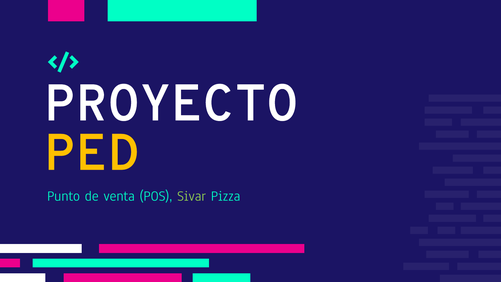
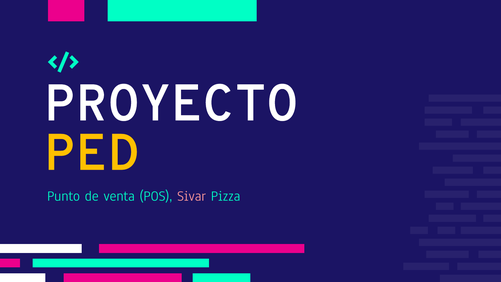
Sivar colour: light green -> pink (192, 196)
